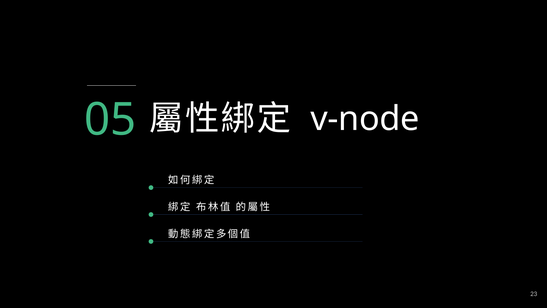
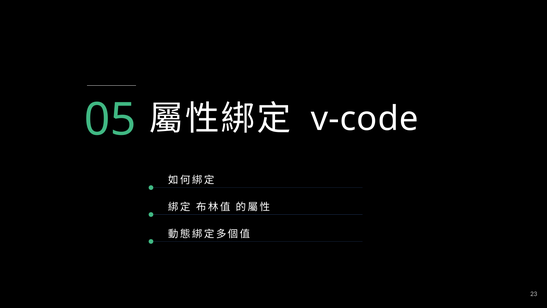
v-node: v-node -> v-code (365, 119)
